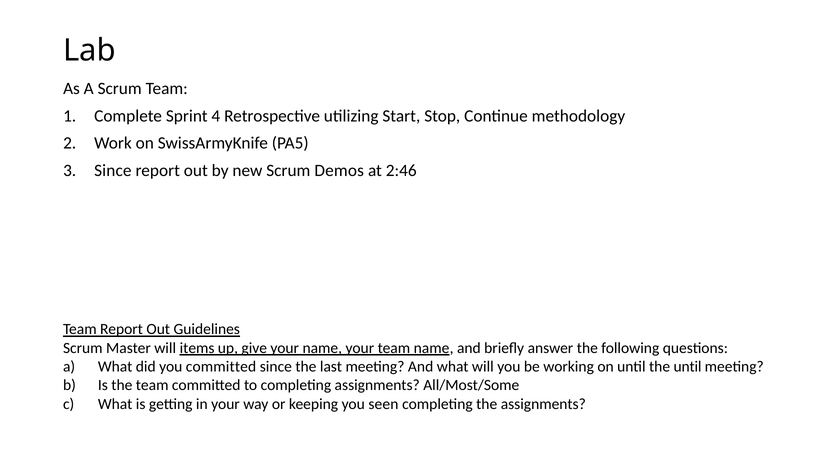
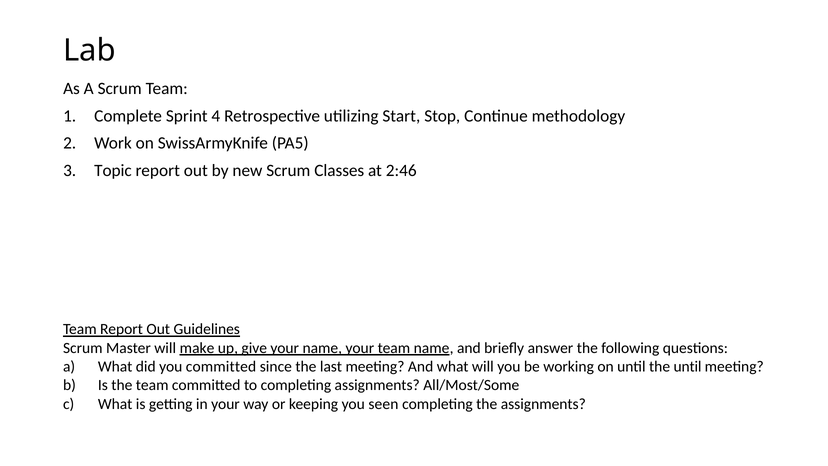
Since: Since -> Topic (113, 170)
Demos: Demos -> Classes (339, 170)
items: items -> make (197, 348)
